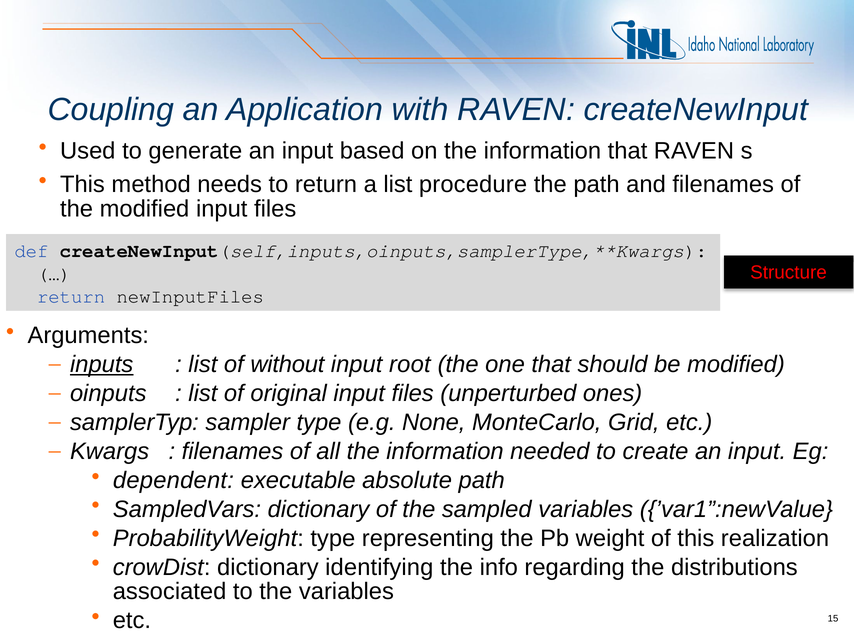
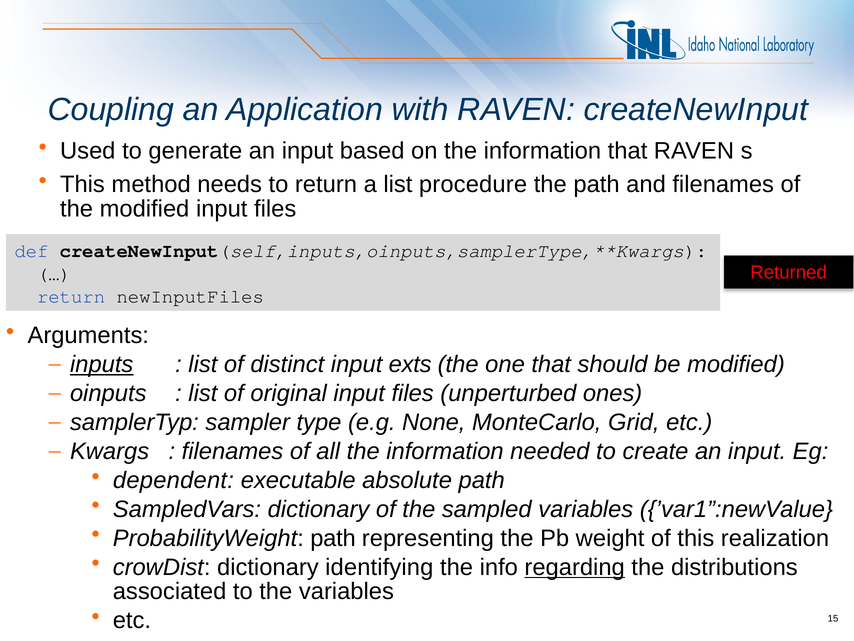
Structure: Structure -> Returned (789, 272)
without: without -> distinct (287, 364)
root: root -> exts (410, 364)
ProbabilityWeight type: type -> path (333, 538)
regarding underline: none -> present (575, 567)
